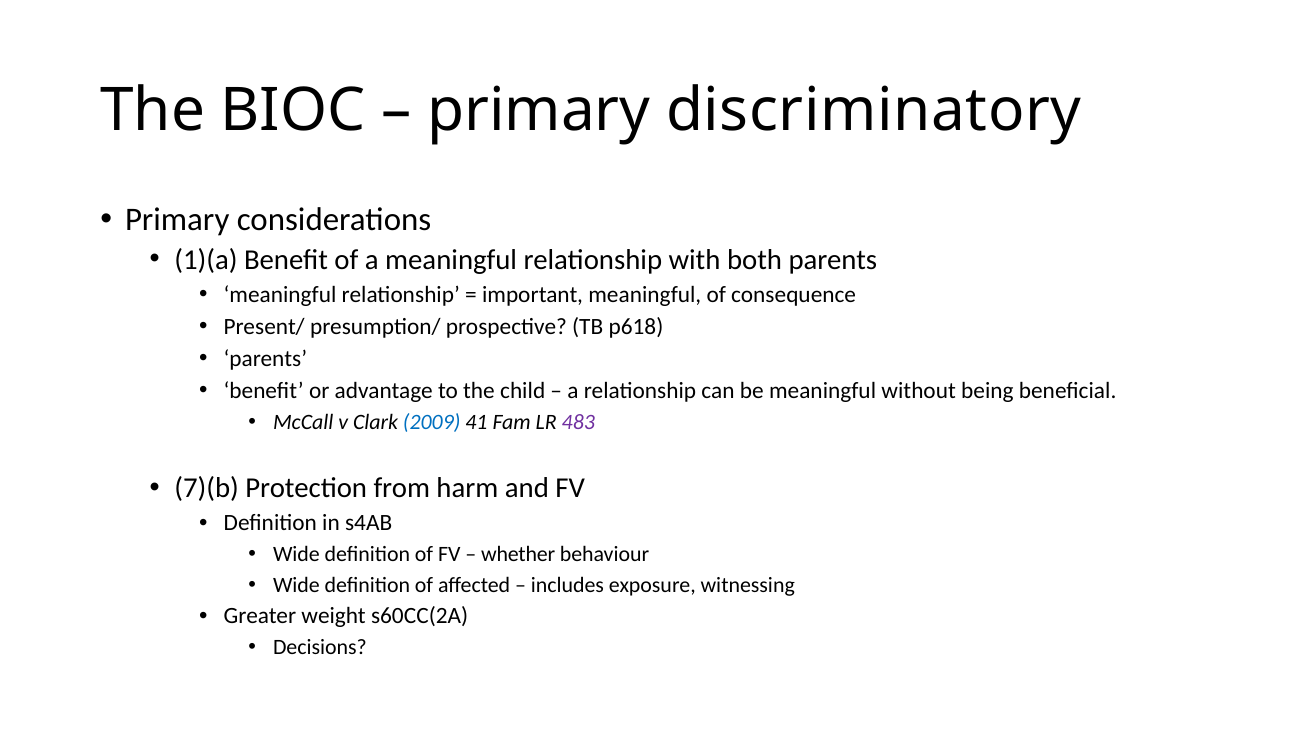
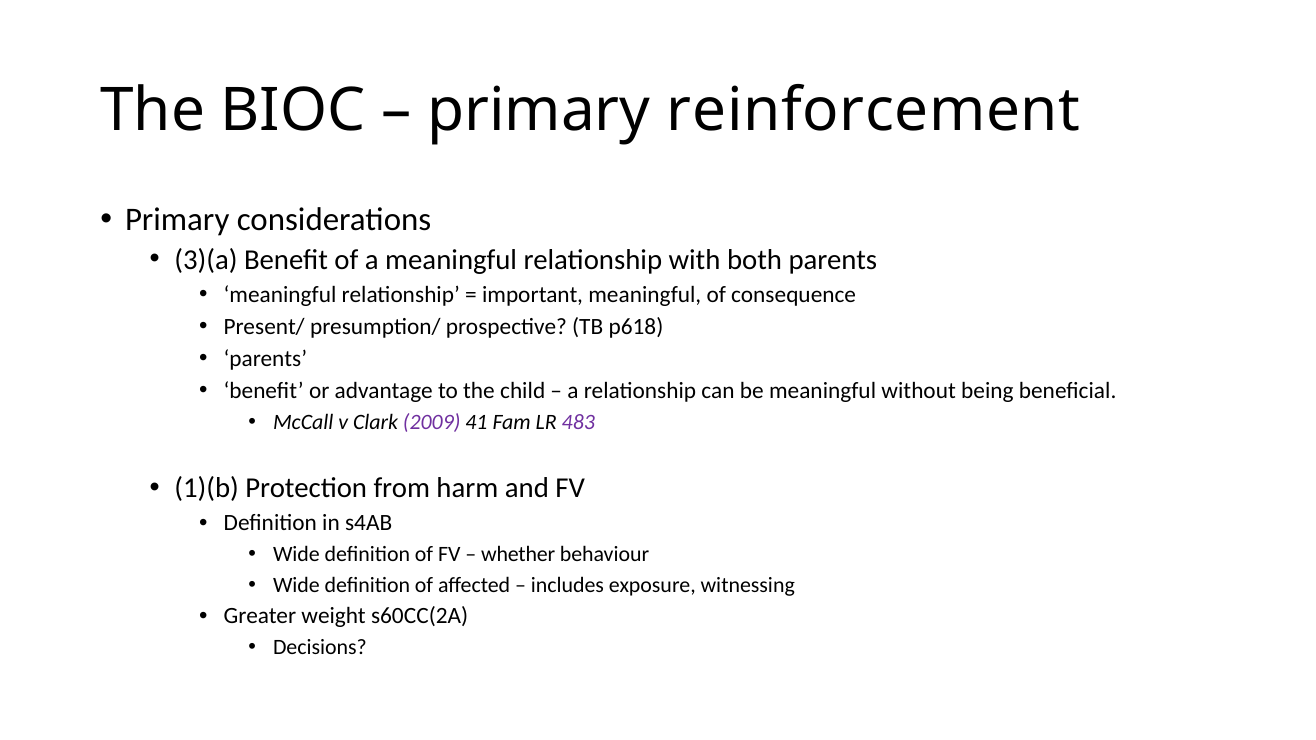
discriminatory: discriminatory -> reinforcement (874, 111)
1)(a: 1)(a -> 3)(a (206, 260)
2009 colour: blue -> purple (432, 422)
7)(b: 7)(b -> 1)(b (207, 488)
